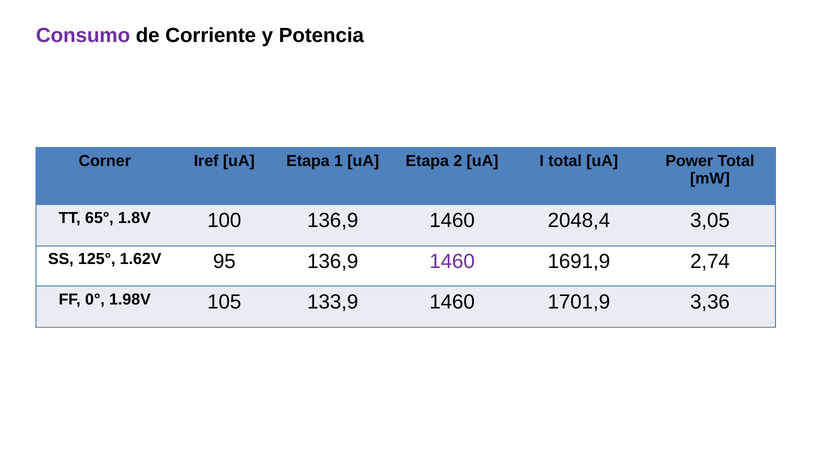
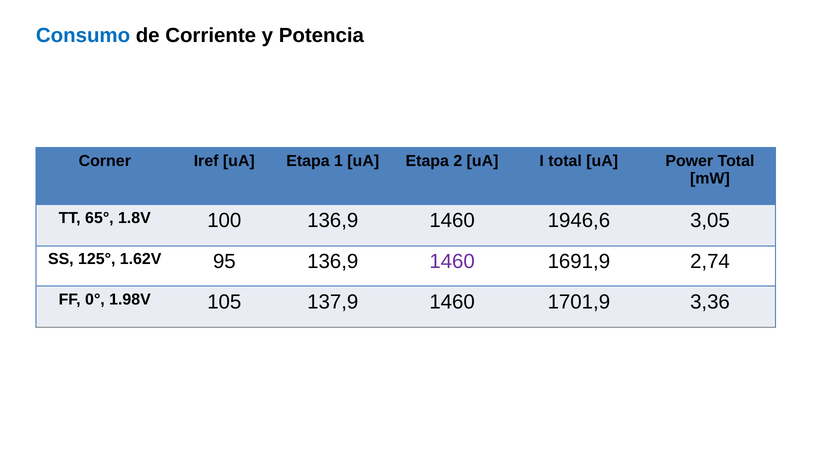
Consumo colour: purple -> blue (83, 36)
2048,4: 2048,4 -> 1946,6 (579, 221)
133,9: 133,9 -> 137,9 (333, 302)
